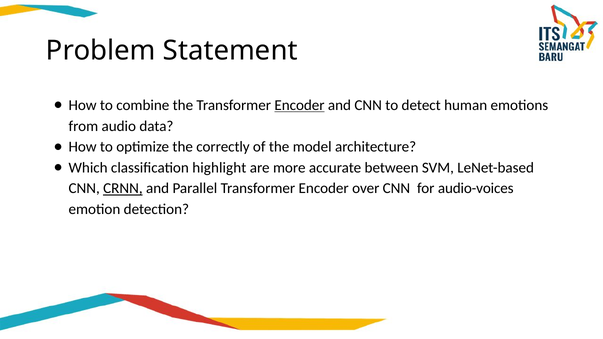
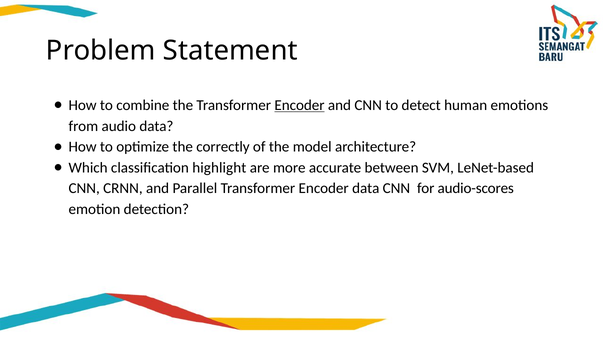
CRNN underline: present -> none (123, 189)
Encoder over: over -> data (366, 189)
audio-voices: audio-voices -> audio-scores (476, 189)
